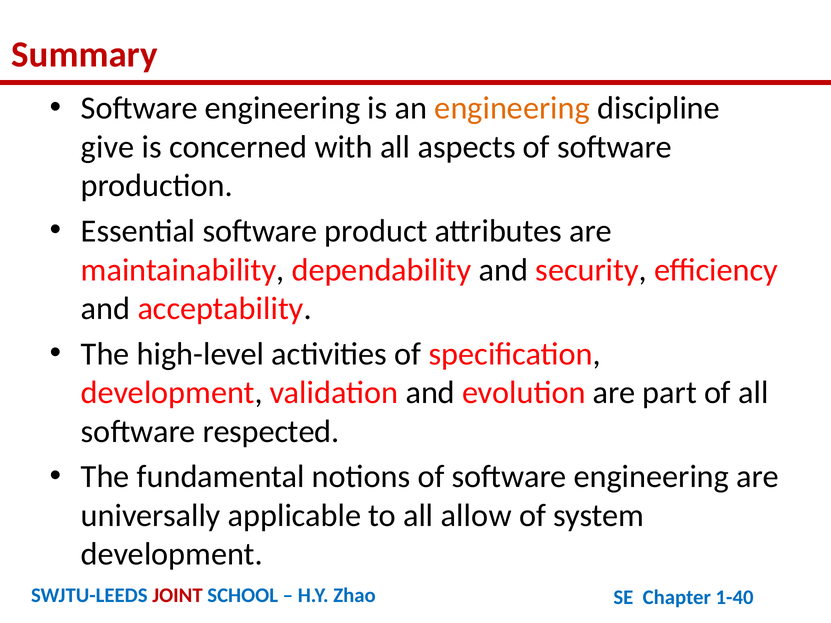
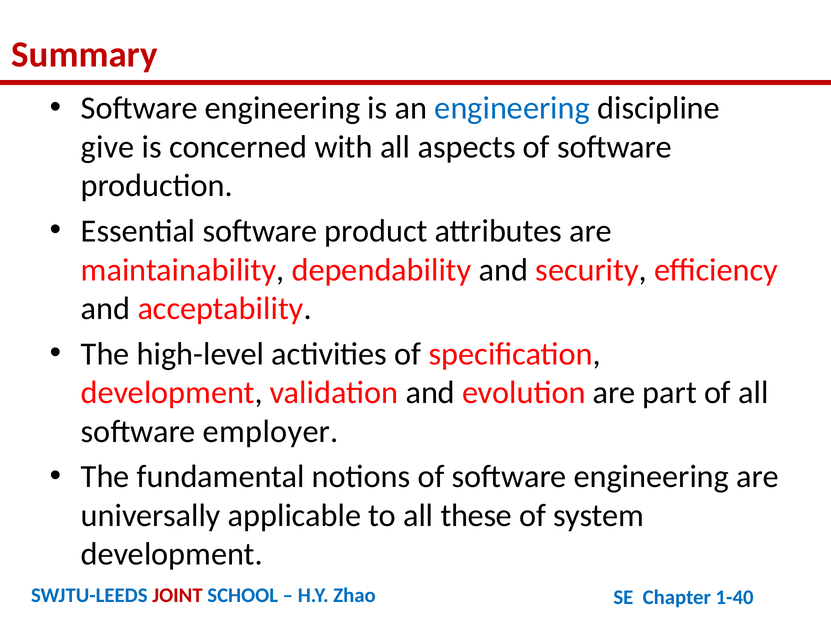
engineering colour: orange -> blue (512, 108)
respected: respected -> employer (271, 432)
allow: allow -> these (476, 516)
